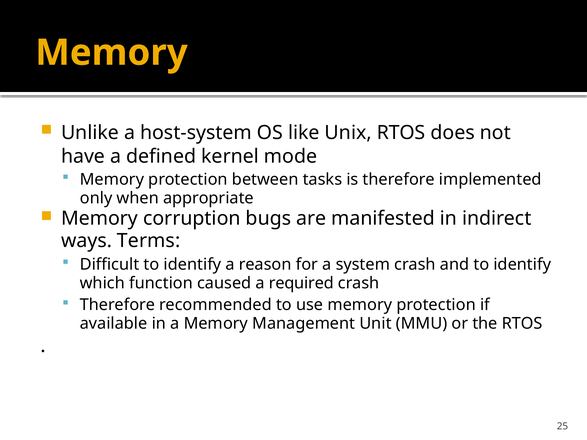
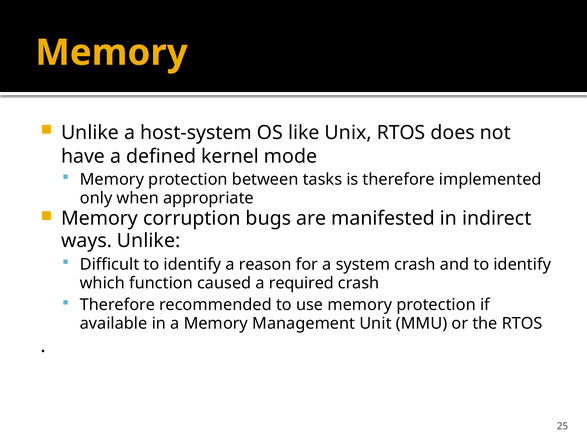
ways Terms: Terms -> Unlike (149, 241)
